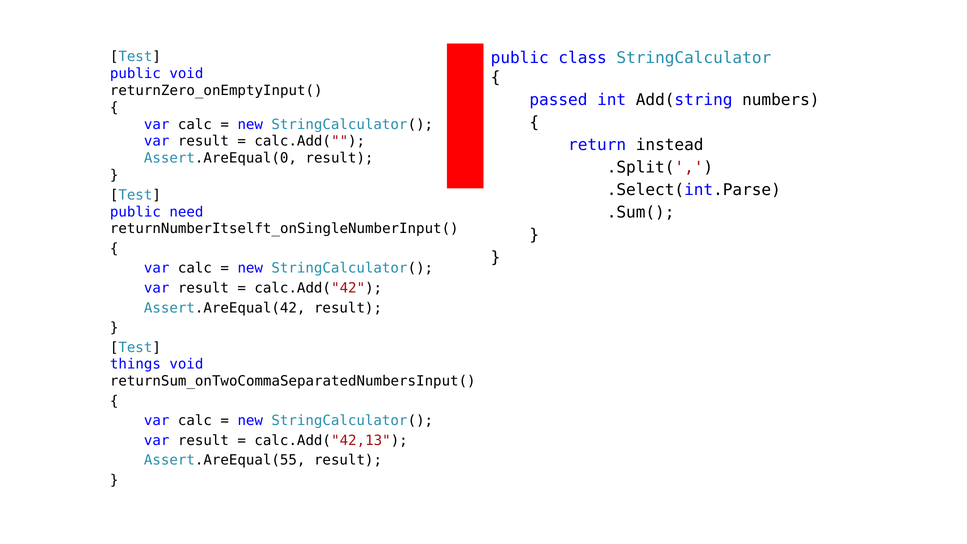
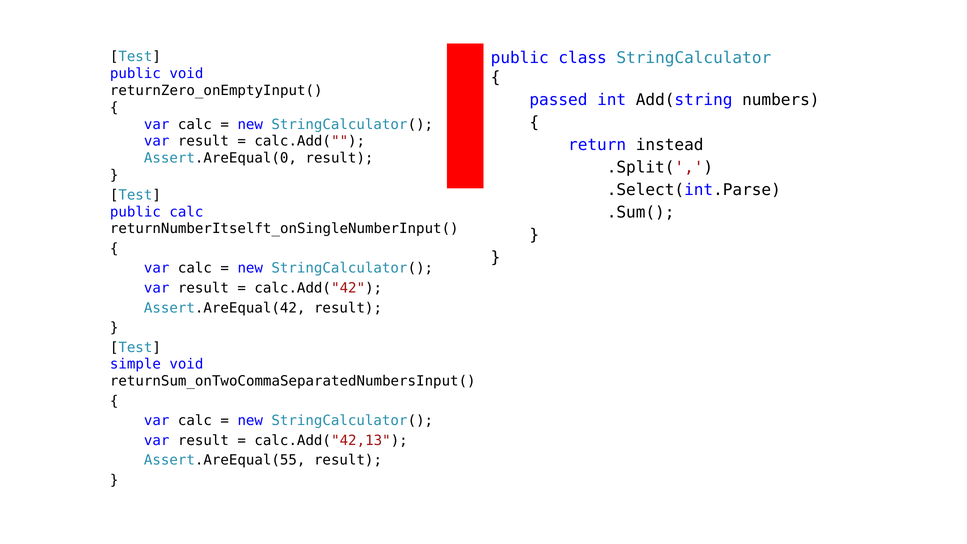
public need: need -> calc (186, 212)
things: things -> simple (135, 364)
